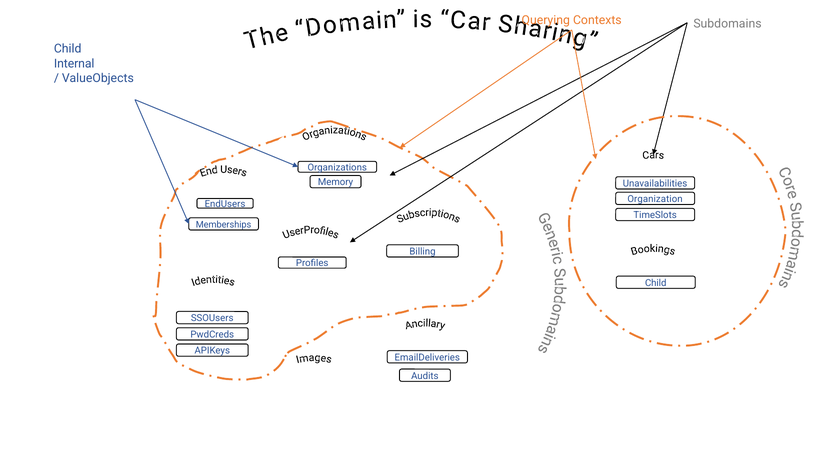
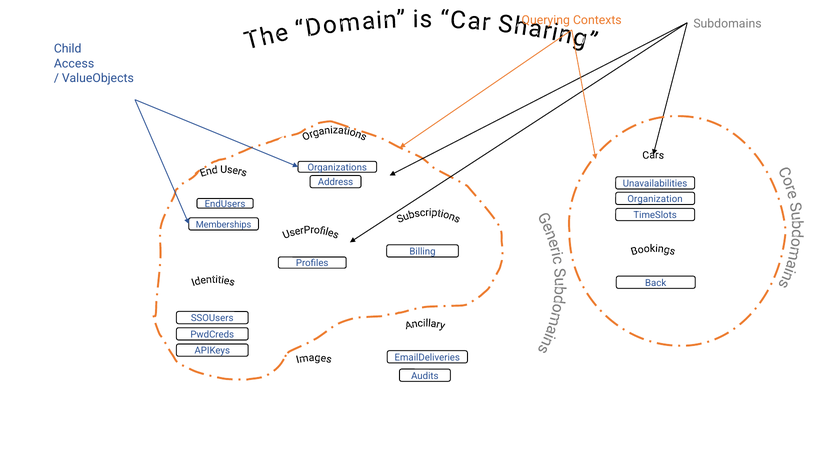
Internal: Internal -> Access (74, 63)
Memory: Memory -> Address (336, 182)
Child: Child -> Back (656, 283)
